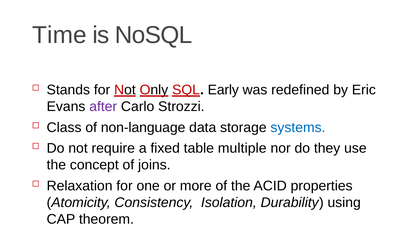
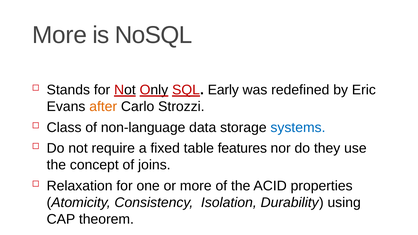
Time: Time -> More (60, 35)
after colour: purple -> orange (103, 107)
multiple: multiple -> features (242, 148)
